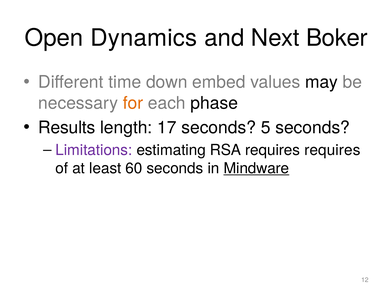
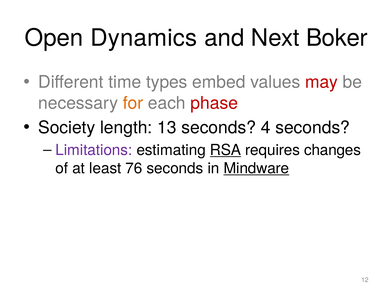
down: down -> types (167, 82)
may colour: black -> red (322, 82)
phase colour: black -> red (214, 103)
Results: Results -> Society (67, 128)
17: 17 -> 13 (167, 128)
5: 5 -> 4 (266, 128)
RSA underline: none -> present (226, 150)
requires requires: requires -> changes (333, 150)
60: 60 -> 76 (134, 168)
